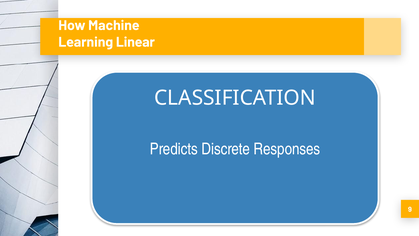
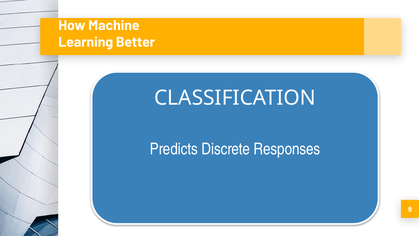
Linear: Linear -> Better (135, 42)
